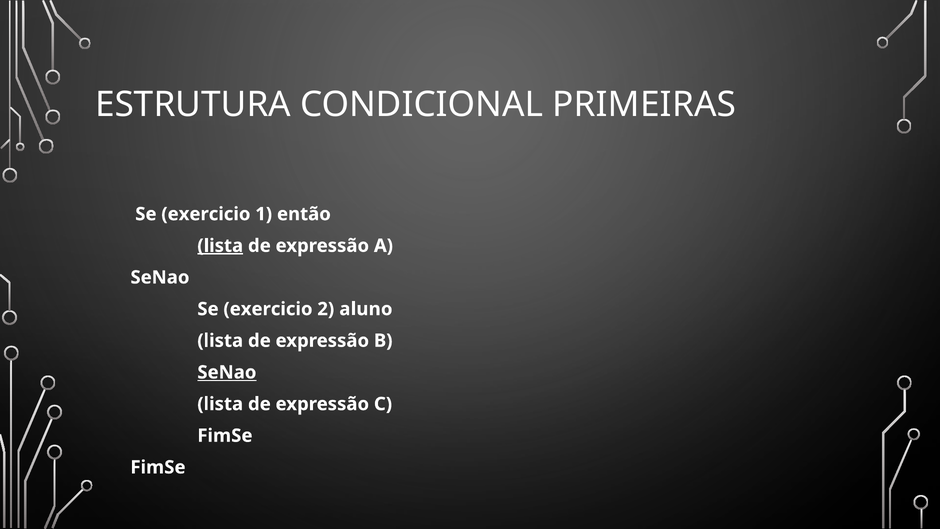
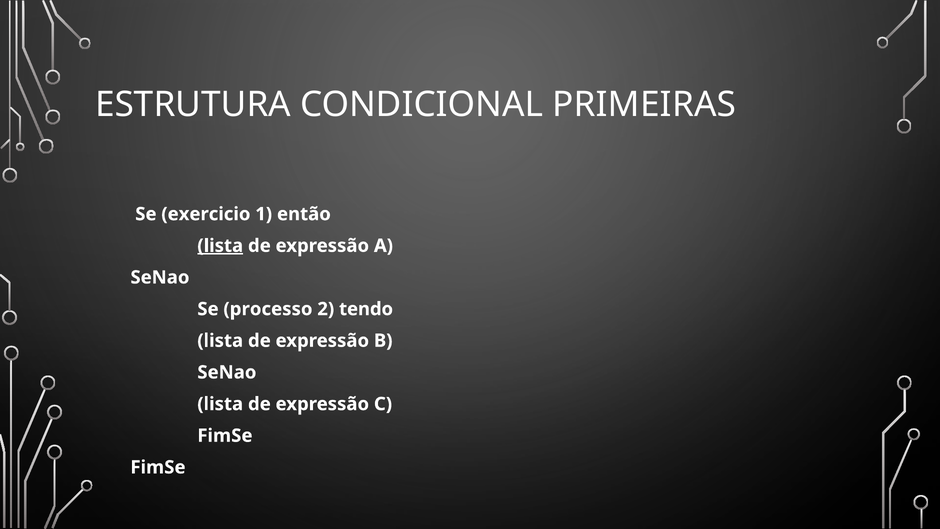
exercicio: exercicio -> processo (268, 309)
aluno: aluno -> tendo (366, 309)
SeNao underline: present -> none (227, 372)
